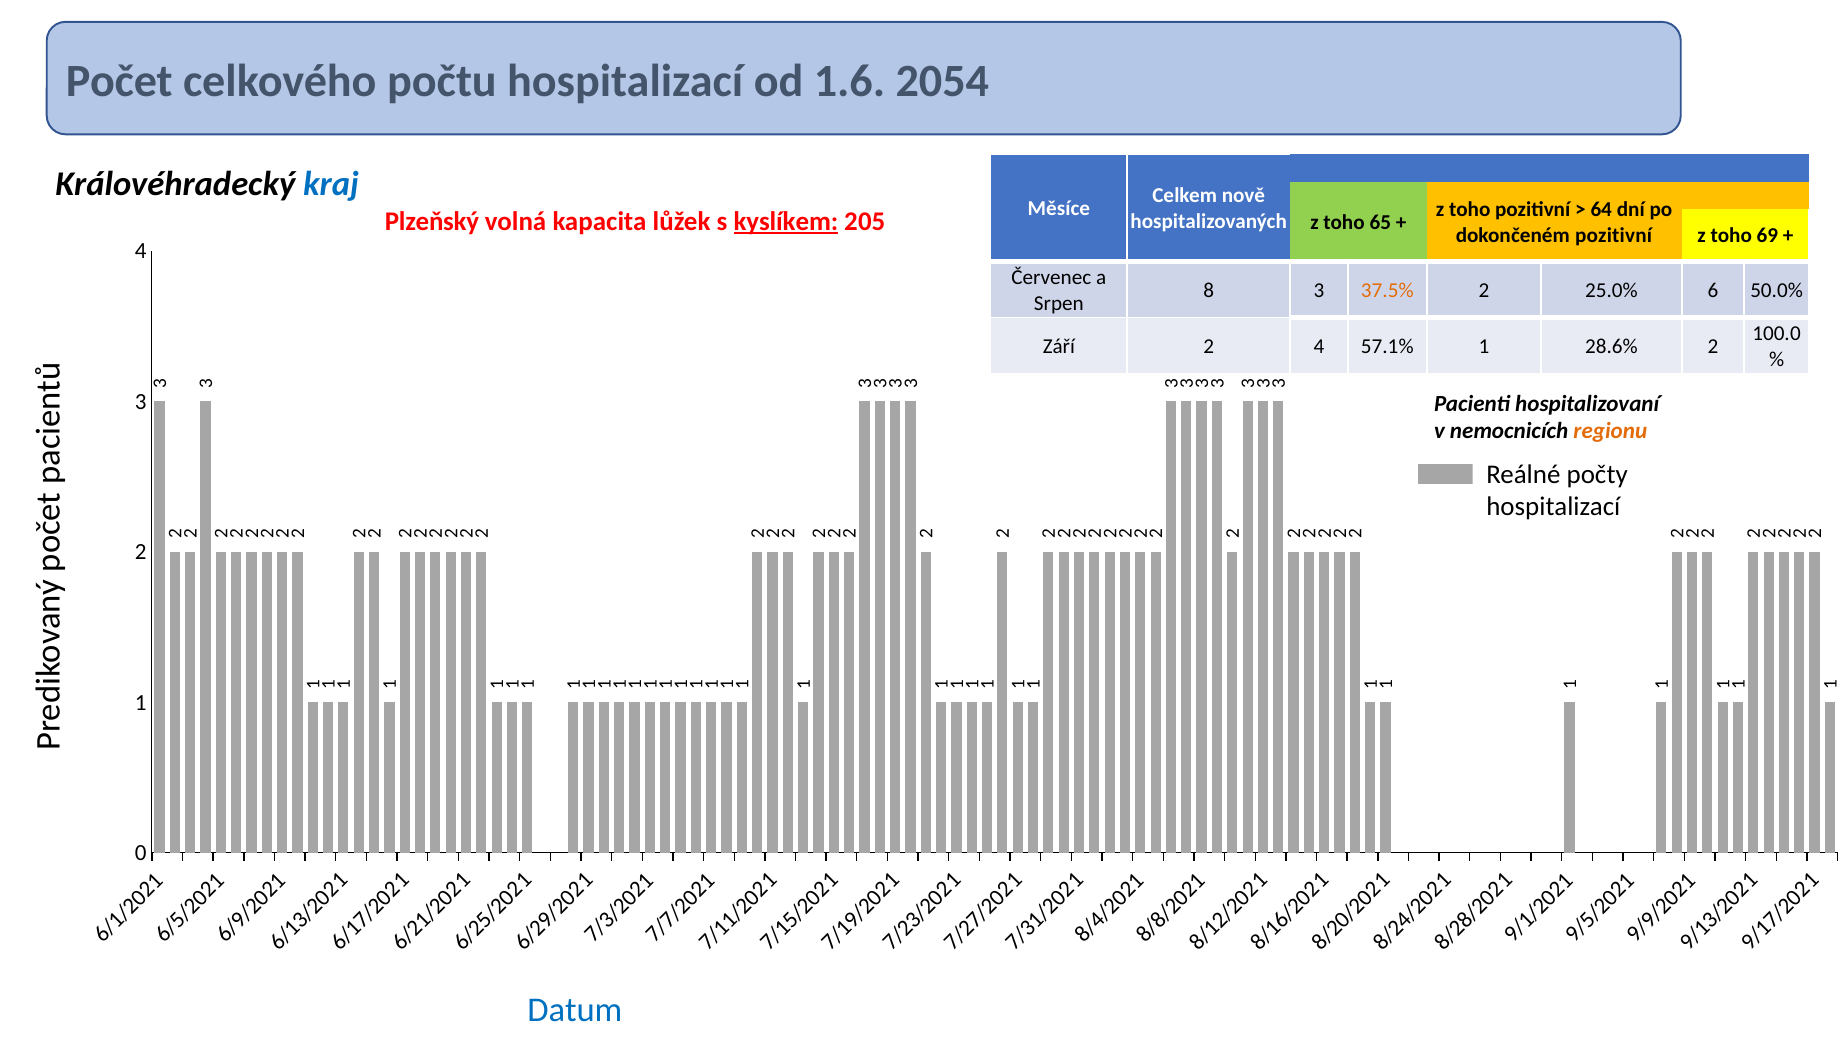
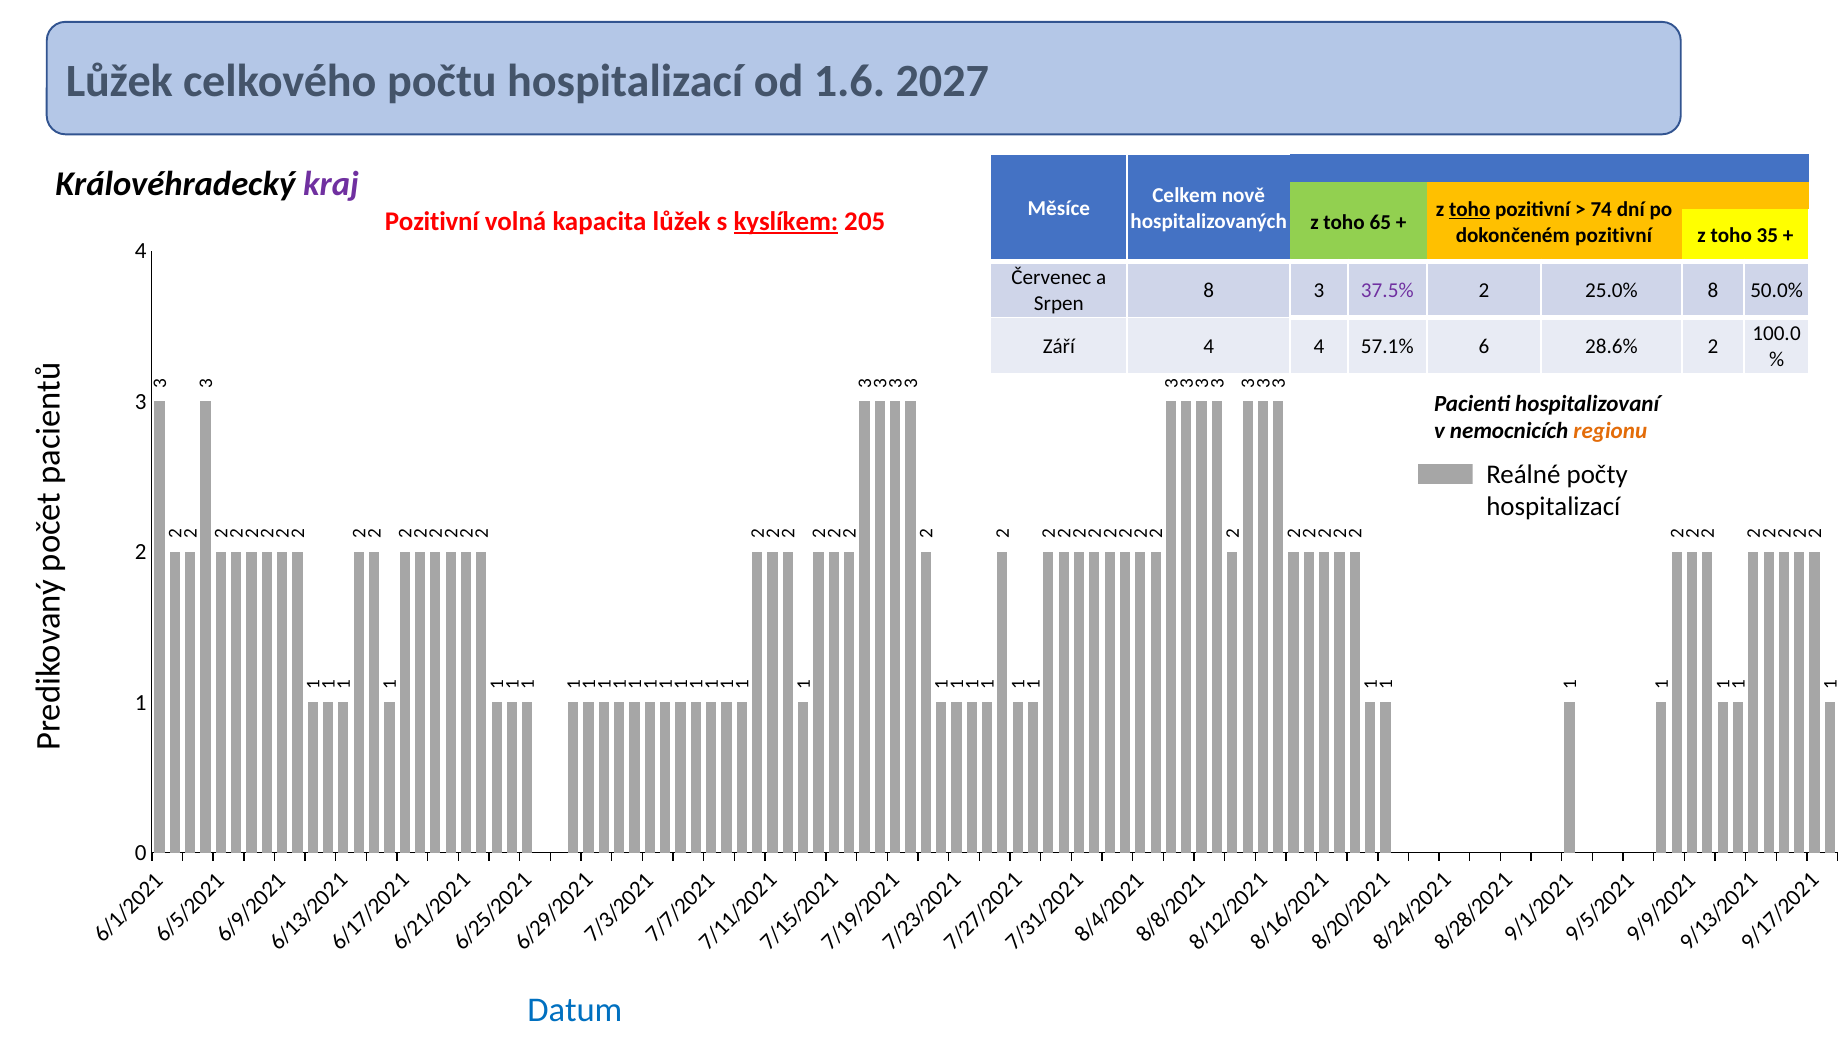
Počet: Počet -> Lůžek (119, 81)
2054: 2054 -> 2027 (942, 81)
kraj colour: blue -> purple (331, 184)
toho underline: none -> present (1470, 209)
64: 64 -> 74 (1601, 209)
Plzeňský: Plzeňský -> Pozitivní (432, 221)
69: 69 -> 35 (1767, 236)
37.5% colour: orange -> purple (1387, 290)
25.0% 6: 6 -> 8 (1713, 290)
Září 2: 2 -> 4 (1209, 346)
57.1% 1: 1 -> 6 (1484, 346)
